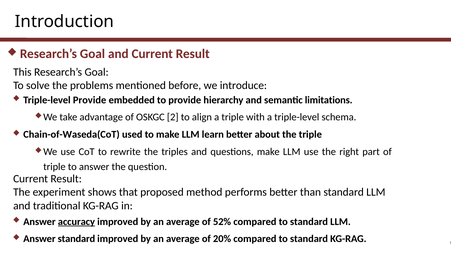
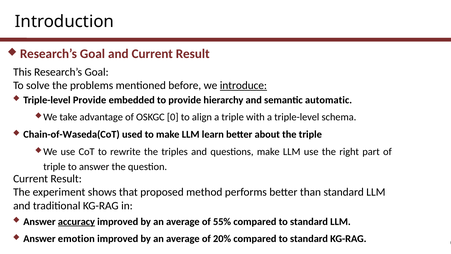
introduce underline: none -> present (243, 86)
limitations: limitations -> automatic (329, 100)
2: 2 -> 0 (173, 117)
52%: 52% -> 55% (222, 221)
Answer standard: standard -> emotion (76, 239)
